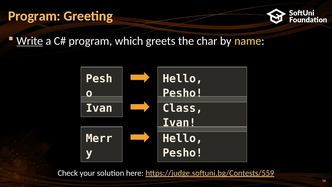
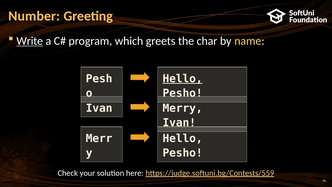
Program: Program -> Number (34, 16)
Hello underline: none -> present (183, 79)
Class: Class -> Merry (183, 108)
